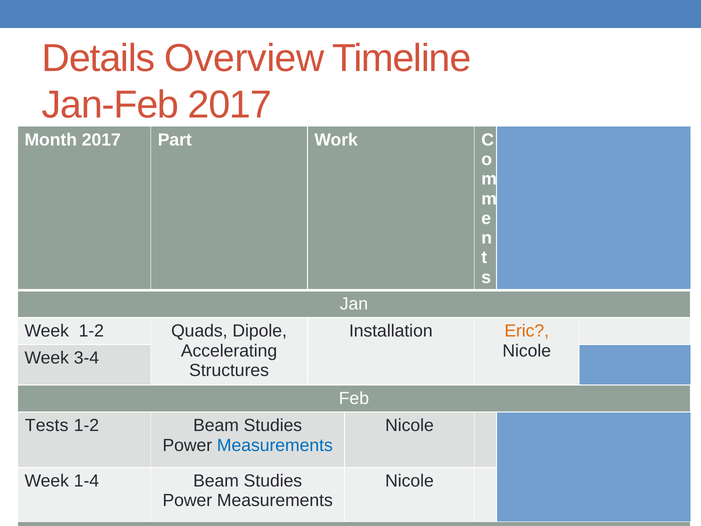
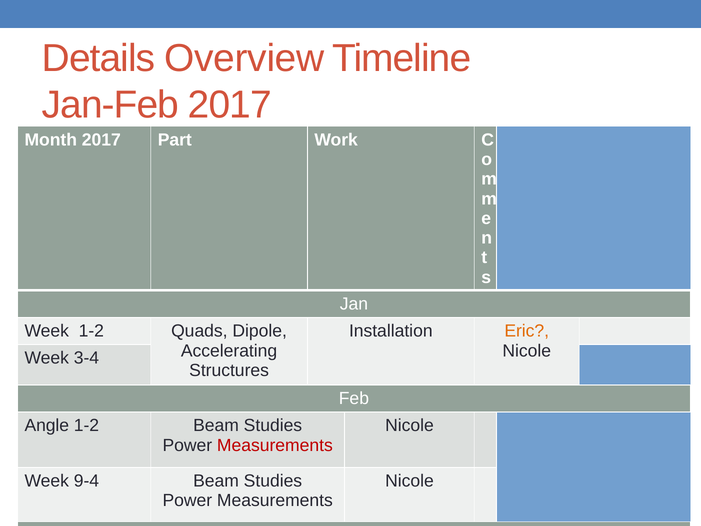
Tests: Tests -> Angle (47, 425)
Measurements colour: blue -> red (275, 445)
1-4: 1-4 -> 9-4 (86, 481)
